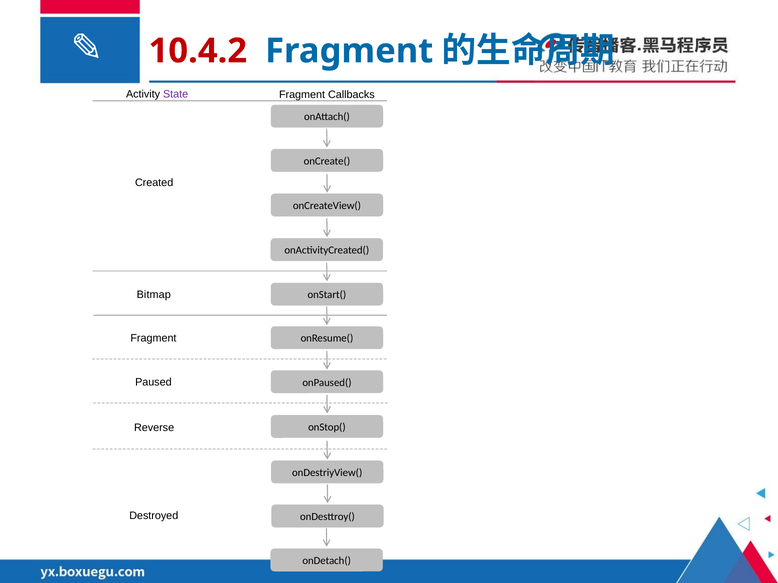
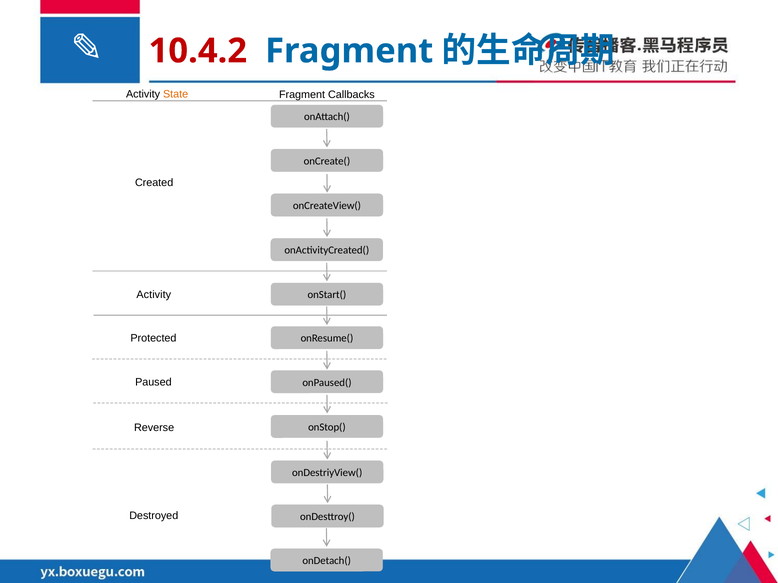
State colour: purple -> orange (176, 94)
Bitmap: Bitmap -> Activity (154, 295)
Fragment: Fragment -> Protected (153, 339)
